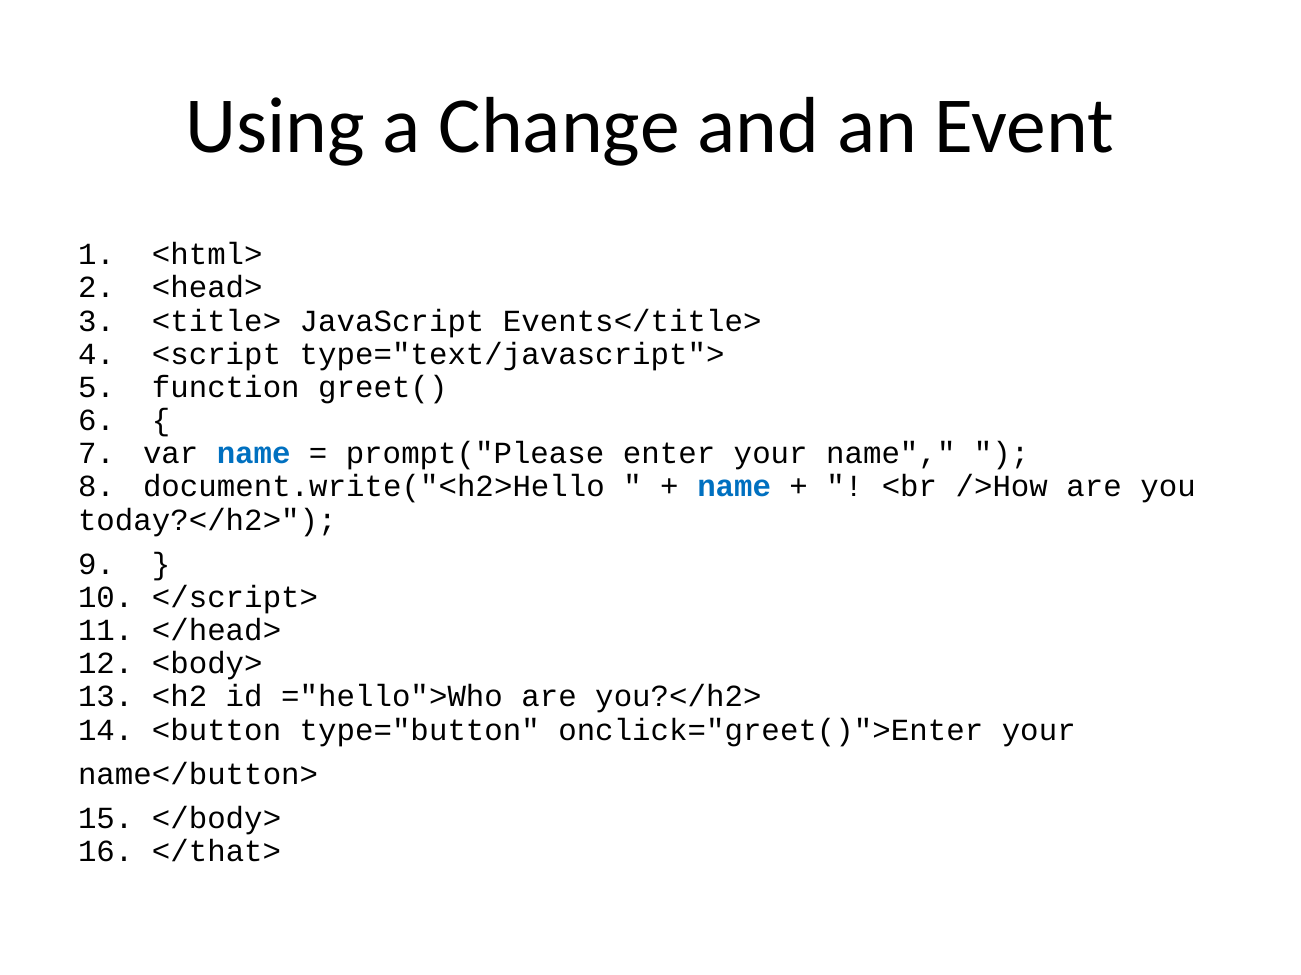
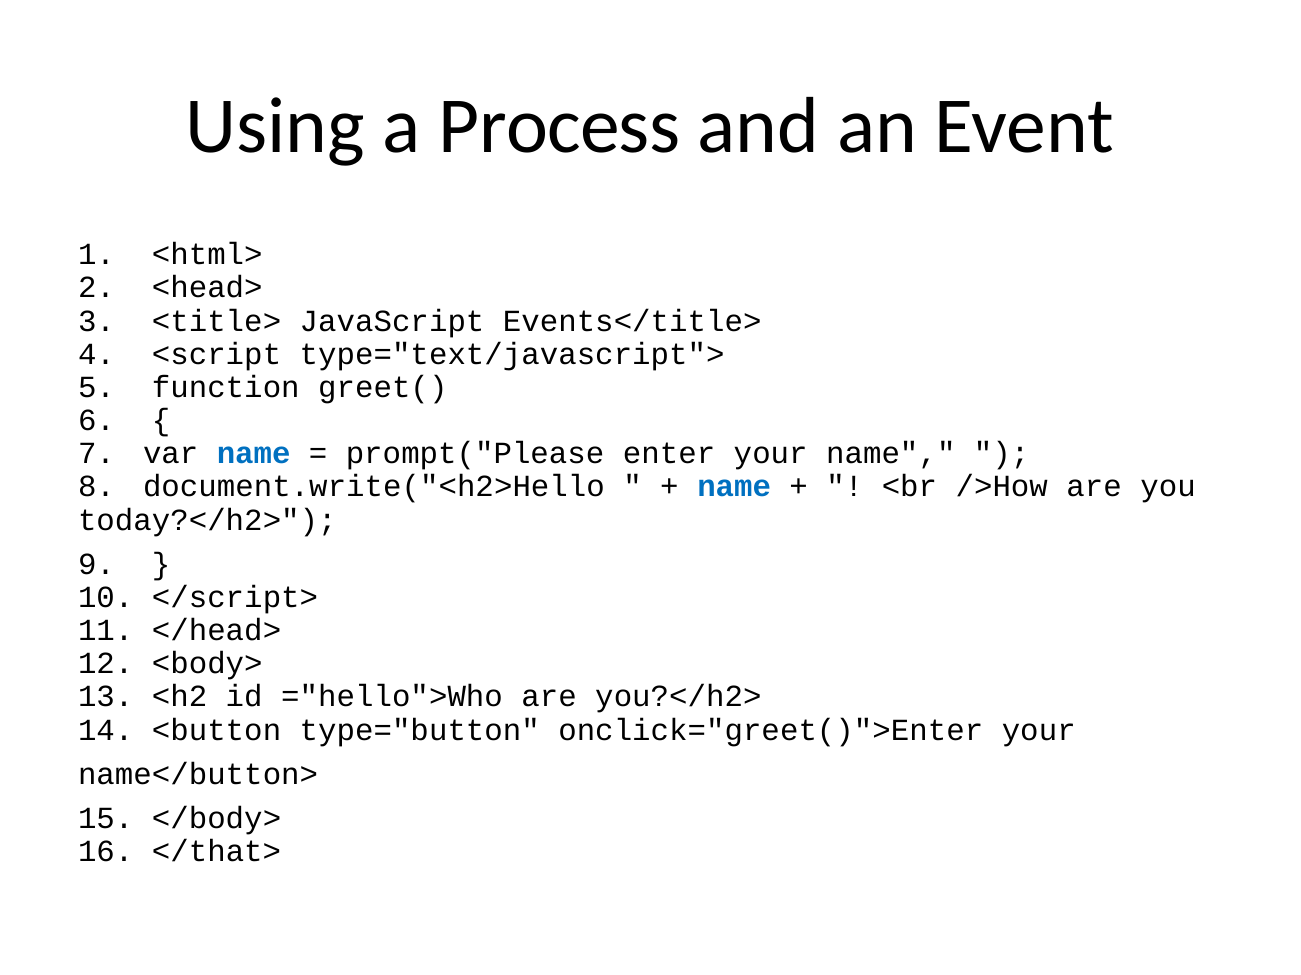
Change: Change -> Process (560, 126)
